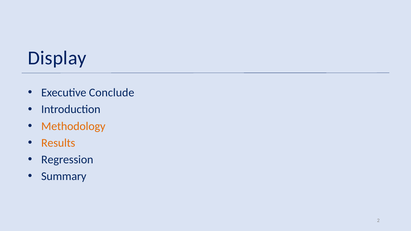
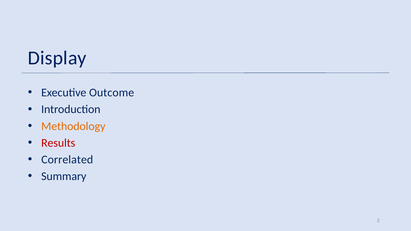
Conclude: Conclude -> Outcome (112, 93)
Results colour: orange -> red (58, 143)
Regression: Regression -> Correlated (67, 160)
